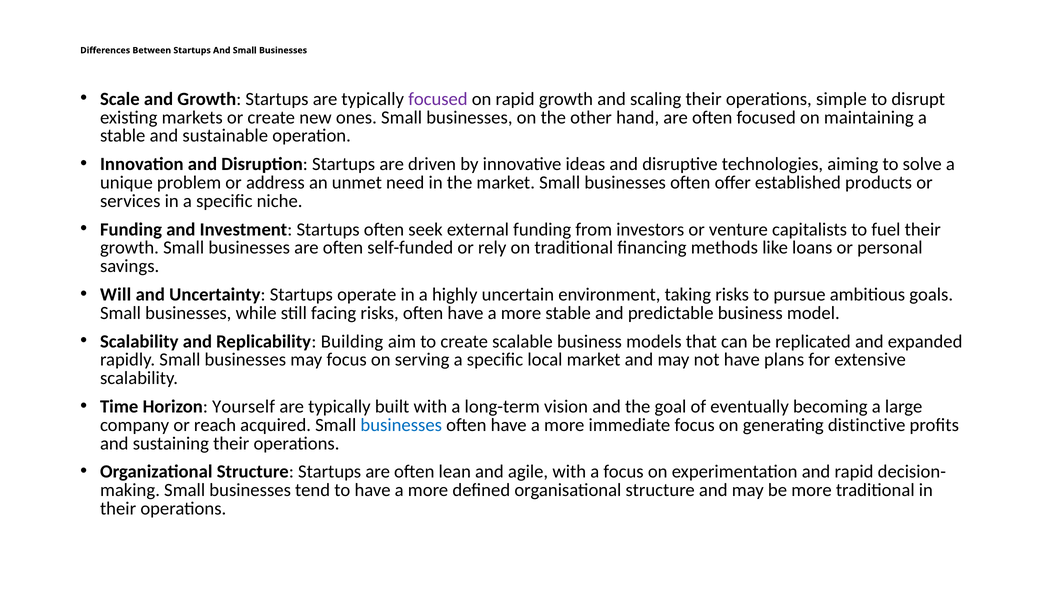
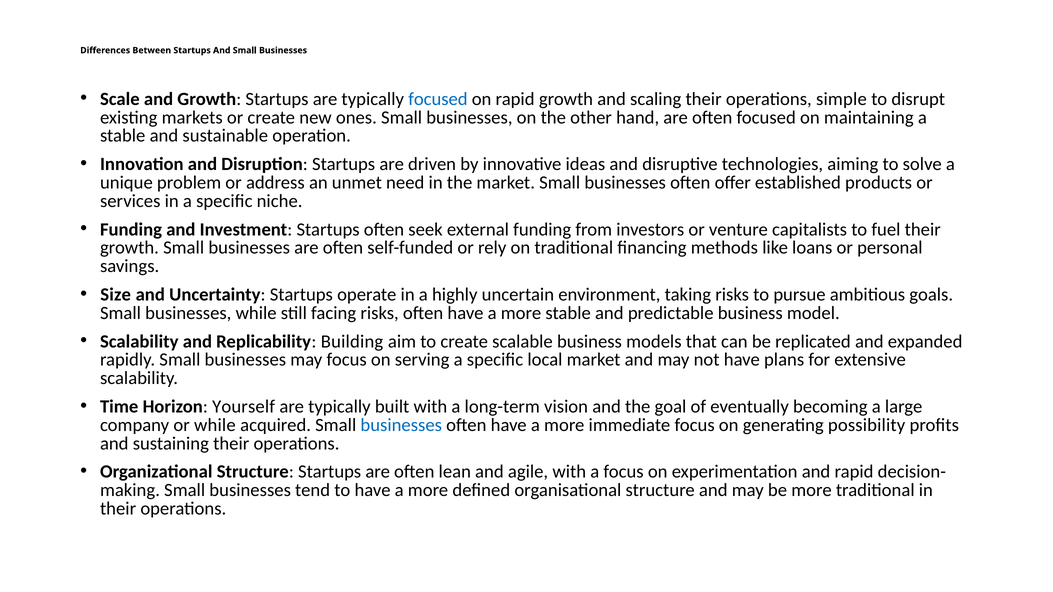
focused colour: purple -> blue (438, 99)
Will: Will -> Size (116, 295)
or reach: reach -> while (215, 425)
distinctive: distinctive -> possibility (867, 425)
